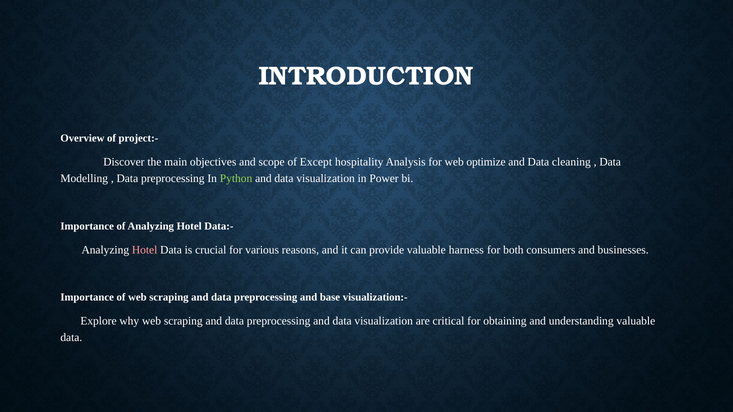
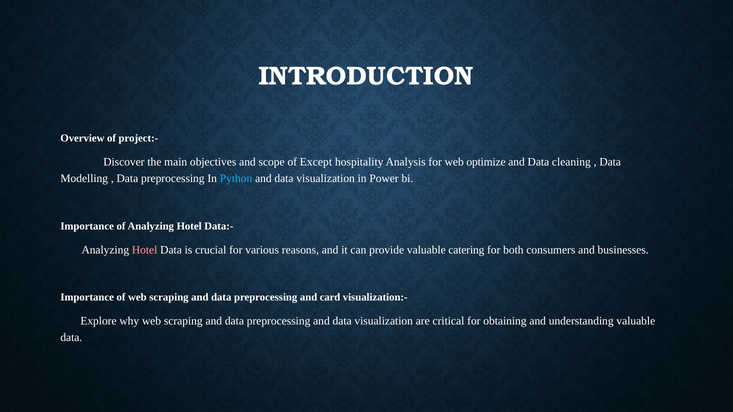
Python colour: light green -> light blue (236, 179)
harness: harness -> catering (466, 250)
base: base -> card (330, 298)
